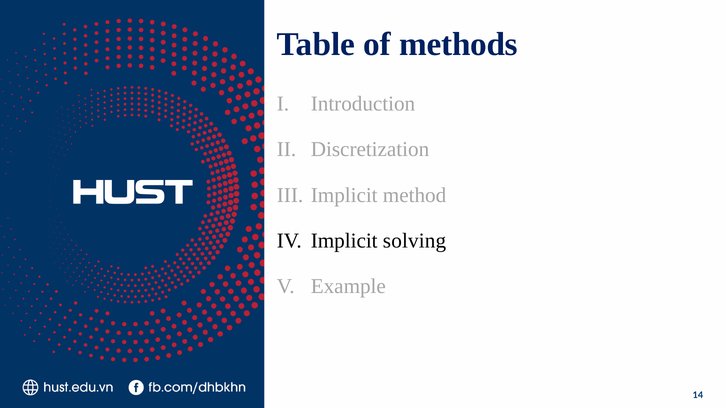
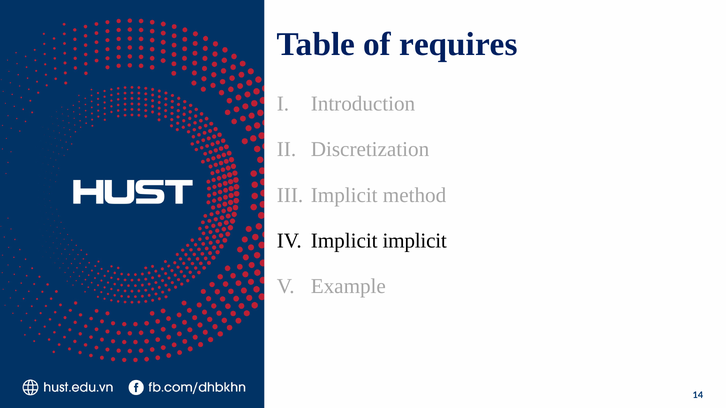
methods: methods -> requires (458, 45)
Implicit solving: solving -> implicit (415, 241)
